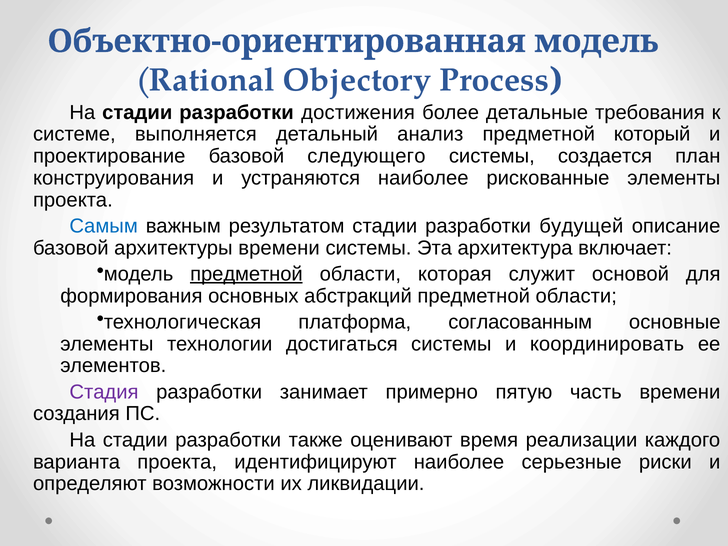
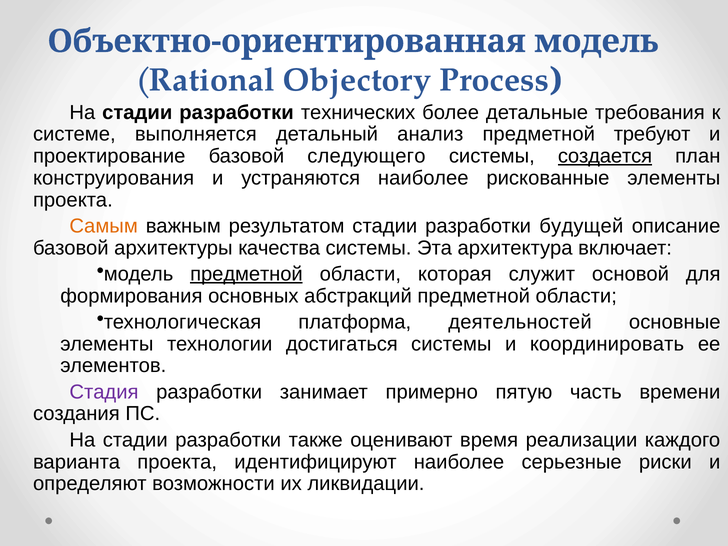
достижения: достижения -> технических (358, 112)
который: который -> требуют (652, 134)
создается underline: none -> present (605, 156)
Самым colour: blue -> orange (104, 226)
архитектуры времени: времени -> качества (279, 248)
согласованным: согласованным -> деятельностей (520, 322)
